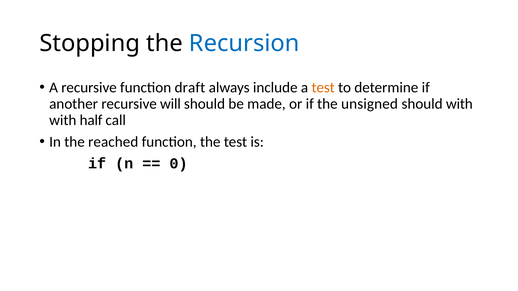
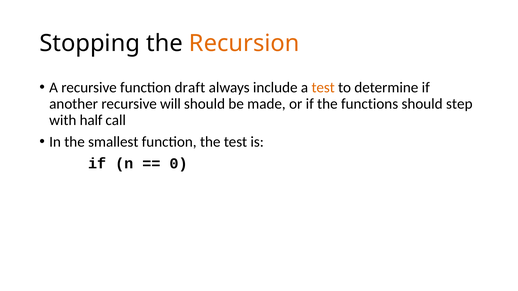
Recursion colour: blue -> orange (244, 44)
unsigned: unsigned -> functions (370, 104)
should with: with -> step (459, 104)
reached: reached -> smallest (113, 142)
